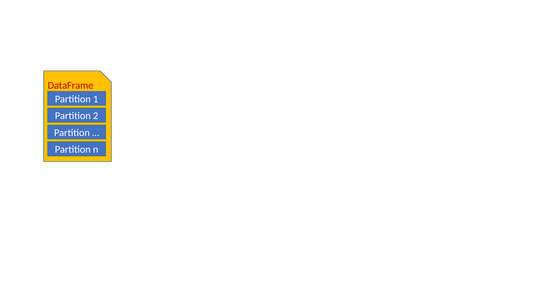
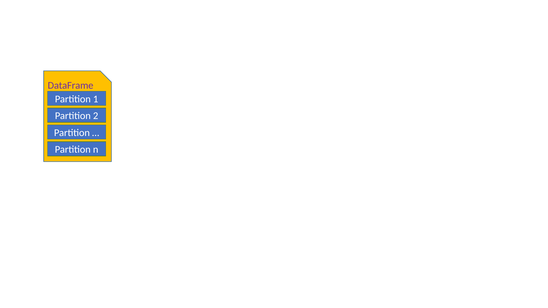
DataFrame colour: red -> purple (71, 85)
